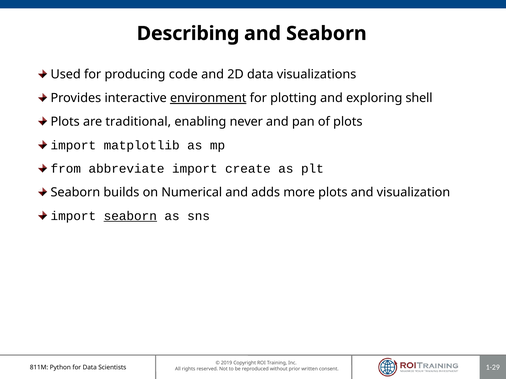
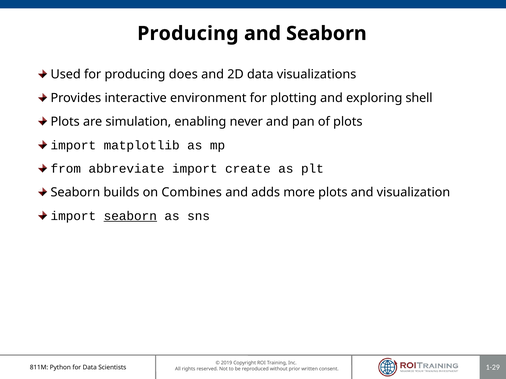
Describing: Describing -> Producing (188, 34)
code: code -> does (183, 75)
environment underline: present -> none (208, 98)
traditional: traditional -> simulation (138, 122)
Numerical: Numerical -> Combines (192, 193)
